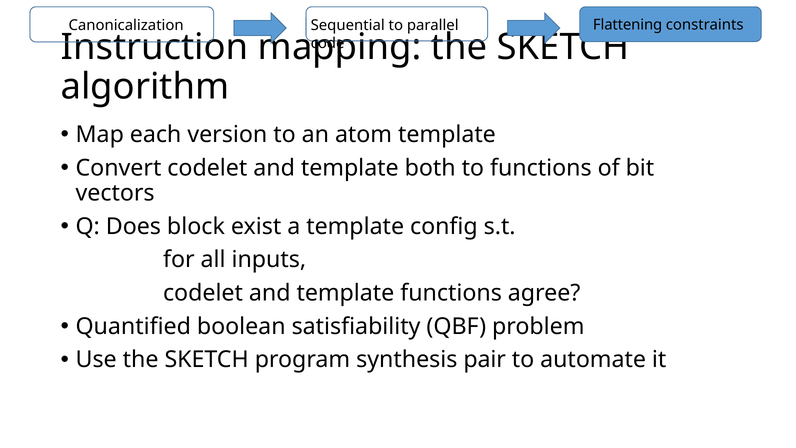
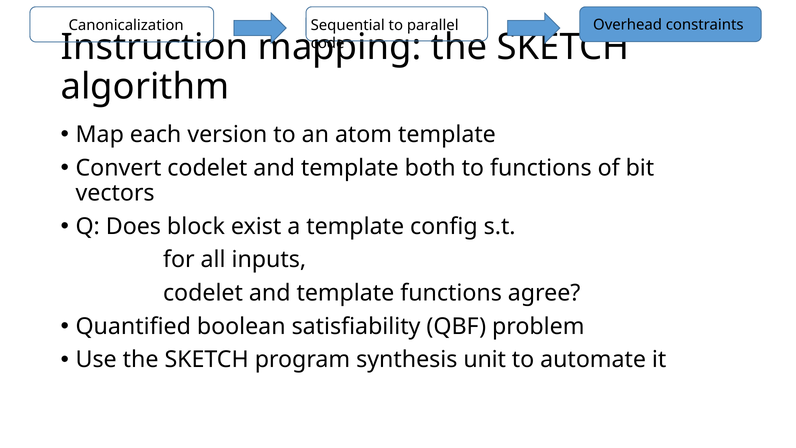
Flattening: Flattening -> Overhead (628, 25)
pair: pair -> unit (485, 360)
